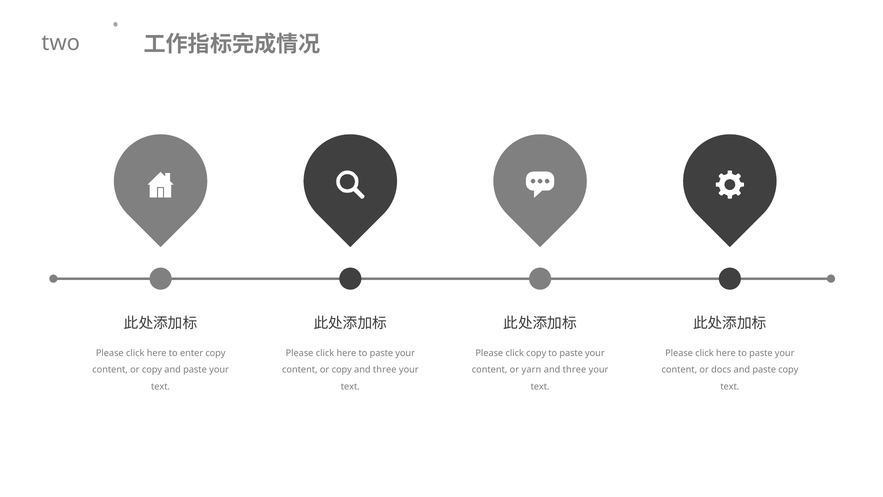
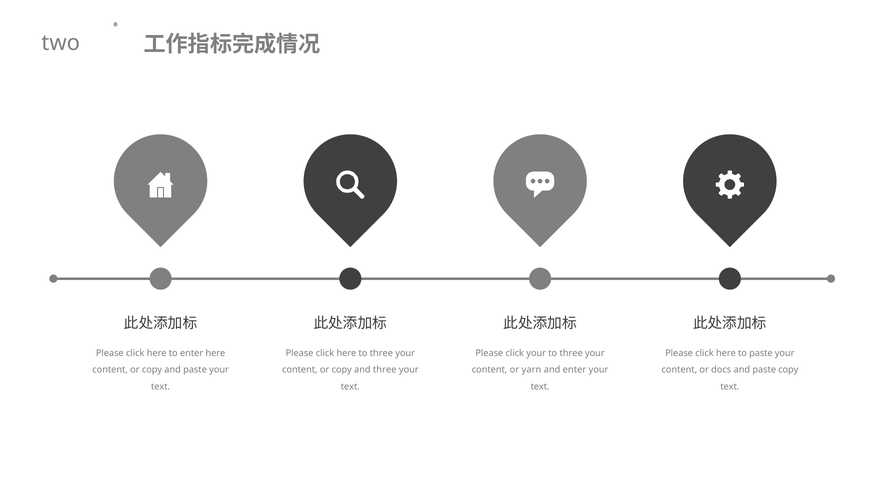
enter copy: copy -> here (215, 353)
paste: paste -> three (381, 353)
click copy: copy -> your (536, 353)
paste: paste -> three (571, 353)
three: three -> enter (574, 370)
